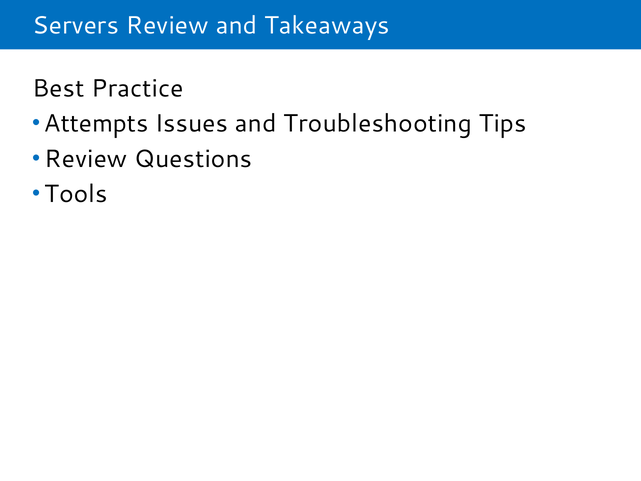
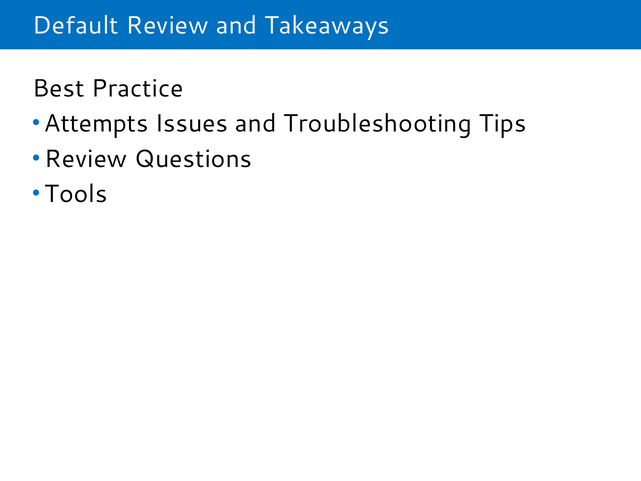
Servers: Servers -> Default (76, 25)
